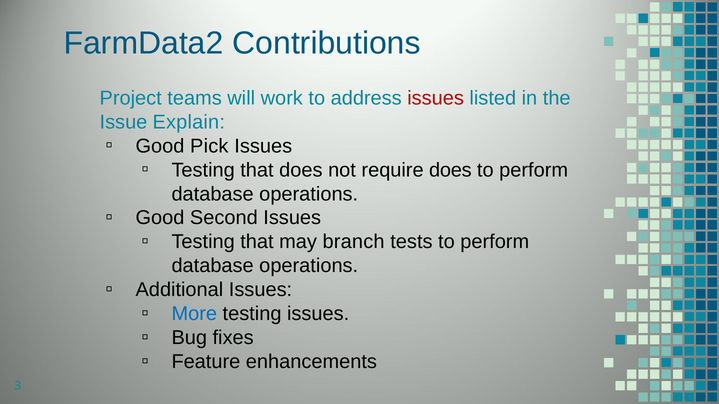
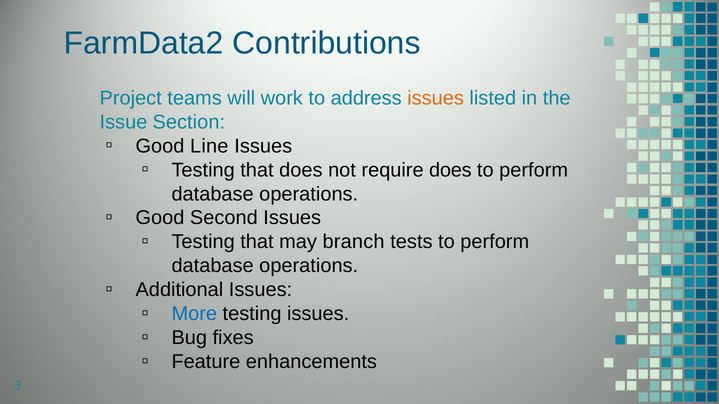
issues colour: red -> orange (436, 98)
Explain: Explain -> Section (189, 122)
Pick: Pick -> Line (209, 146)
